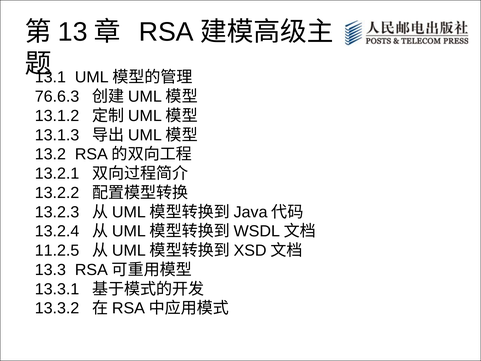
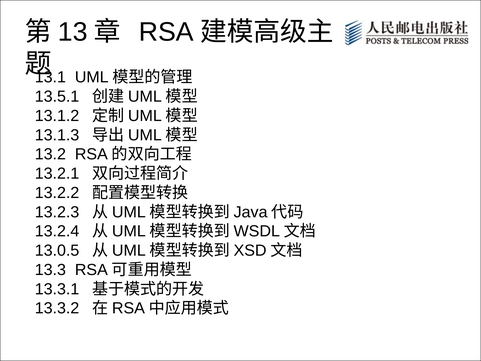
76.6.3: 76.6.3 -> 13.5.1 (57, 96)
11.2.5: 11.2.5 -> 13.0.5 (57, 250)
